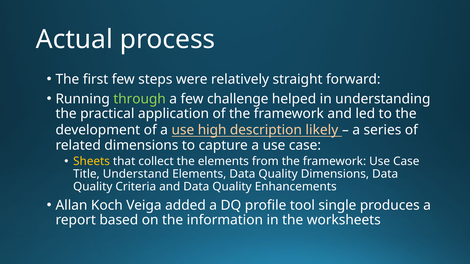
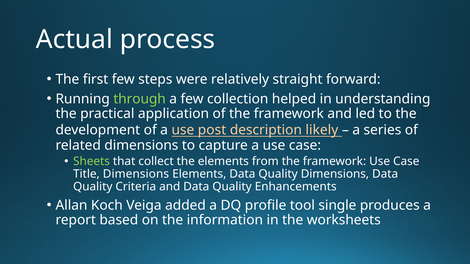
challenge: challenge -> collection (238, 99)
high: high -> post (212, 130)
Sheets colour: yellow -> light green (92, 162)
Title Understand: Understand -> Dimensions (136, 174)
